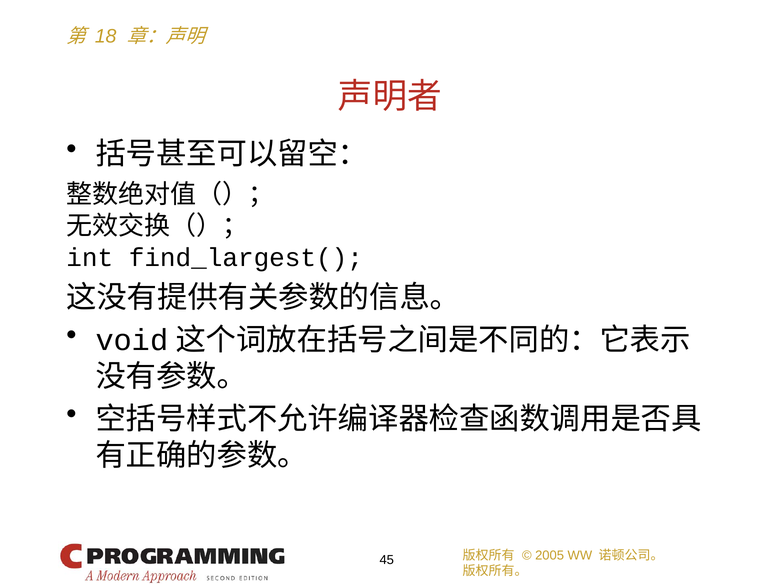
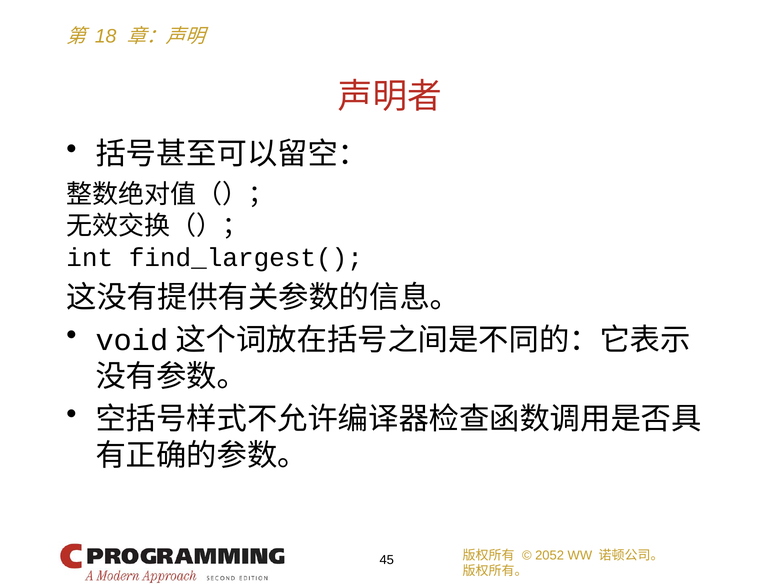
2005: 2005 -> 2052 (550, 555)
